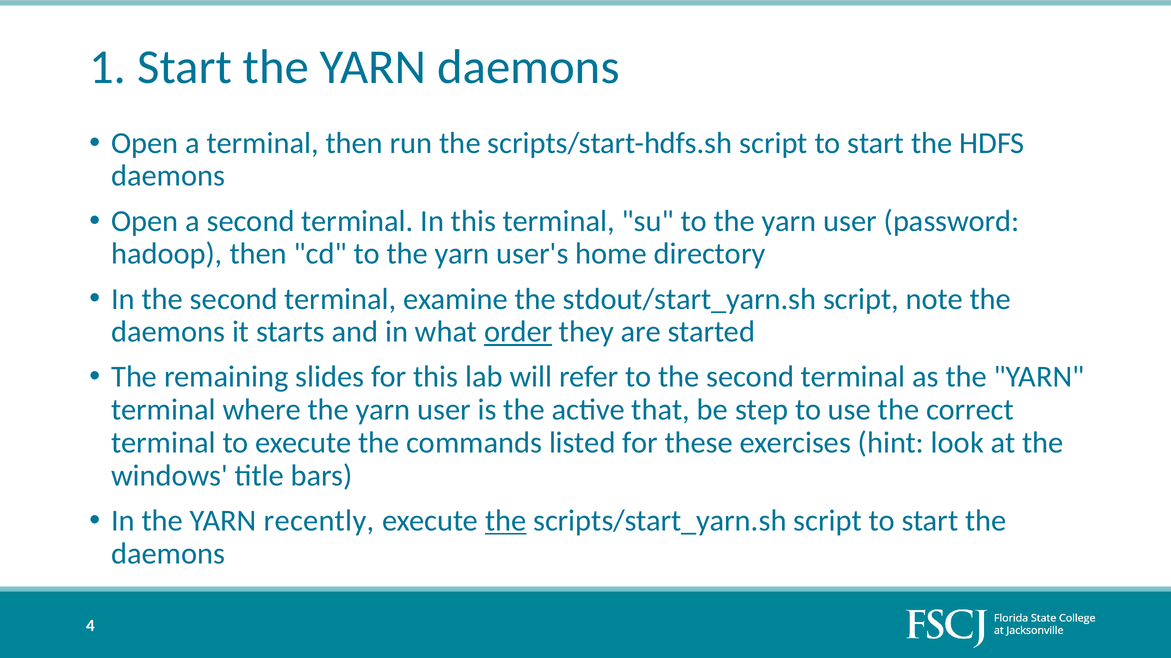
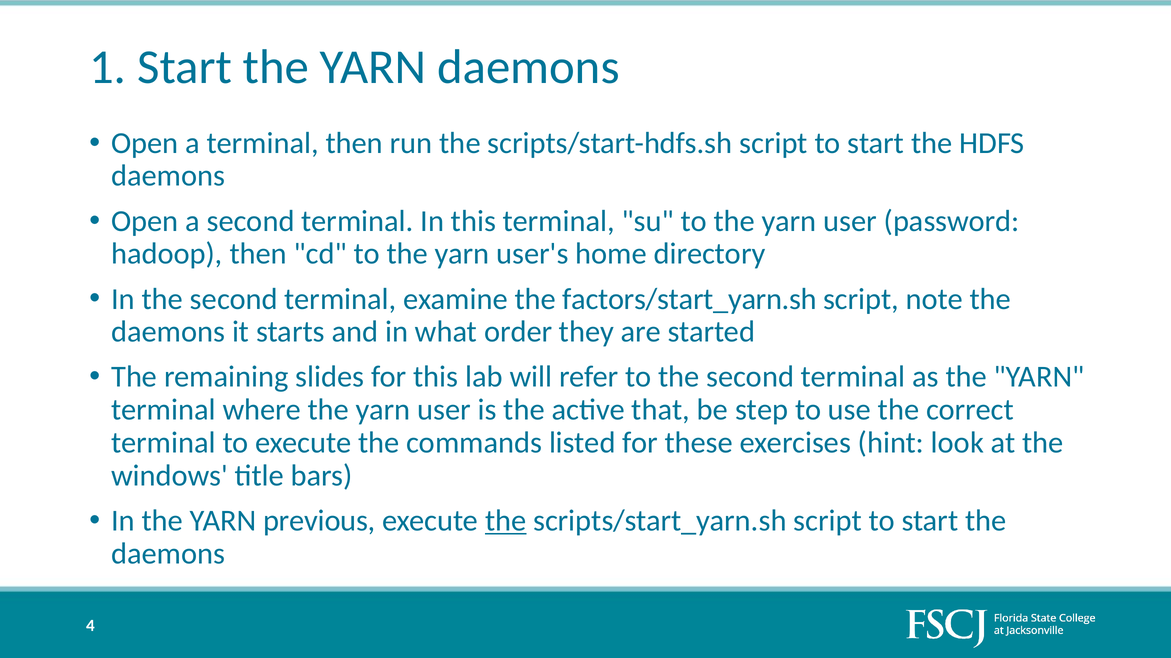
stdout/start_yarn.sh: stdout/start_yarn.sh -> factors/start_yarn.sh (690, 299)
order underline: present -> none (518, 332)
recently: recently -> previous (319, 521)
